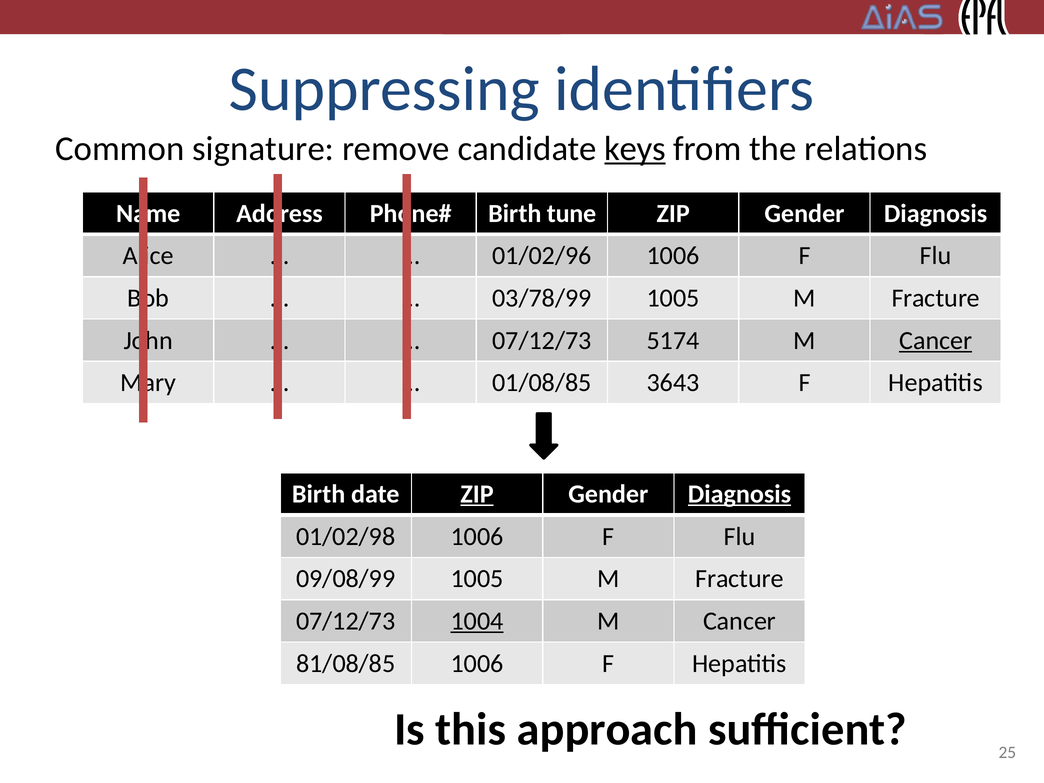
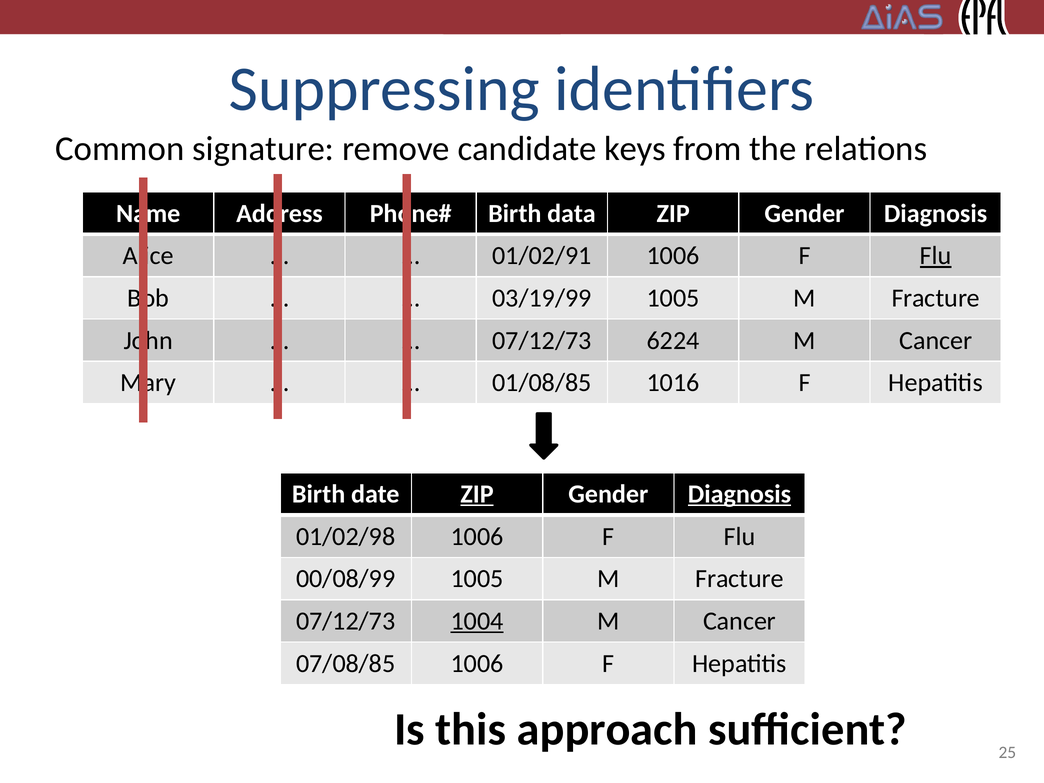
keys underline: present -> none (635, 149)
tune: tune -> data (571, 213)
01/02/96: 01/02/96 -> 01/02/91 (542, 256)
Flu underline: none -> present (936, 256)
03/78/99: 03/78/99 -> 03/19/99 (542, 298)
5174: 5174 -> 6224 (673, 340)
Cancer underline: present -> none (936, 340)
3643: 3643 -> 1016 (673, 383)
09/08/99: 09/08/99 -> 00/08/99 (346, 579)
81/08/85: 81/08/85 -> 07/08/85 (346, 664)
